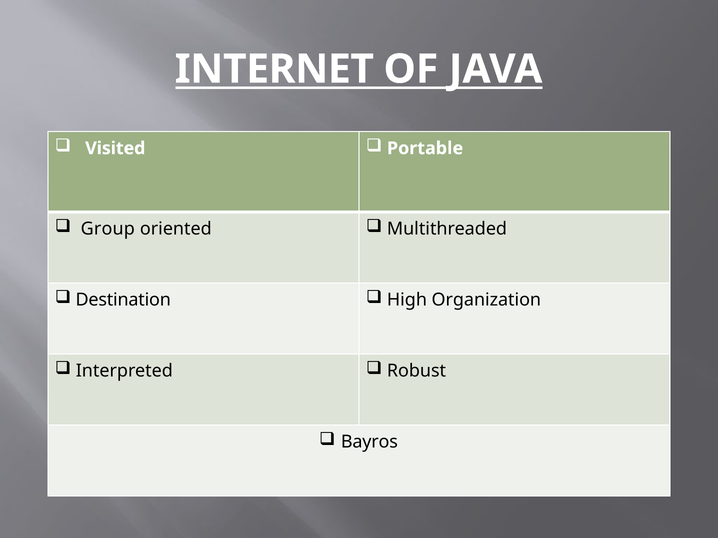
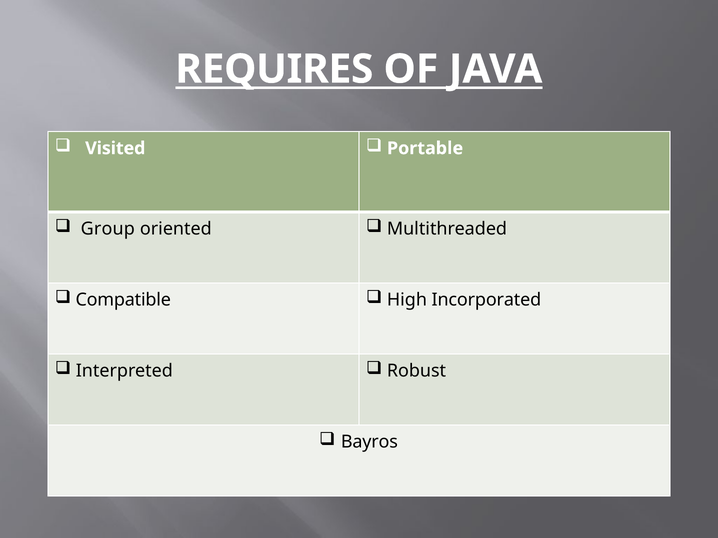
INTERNET: INTERNET -> REQUIRES (274, 69)
Destination: Destination -> Compatible (123, 300)
Organization: Organization -> Incorporated (486, 300)
